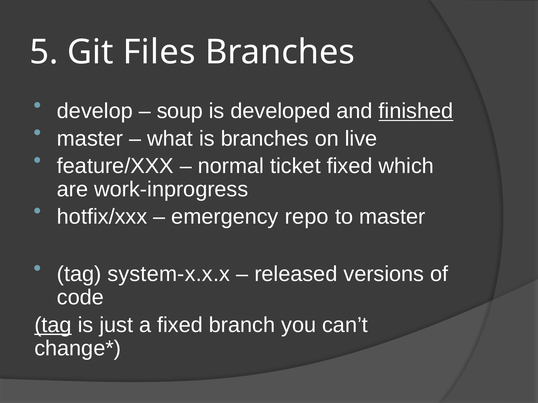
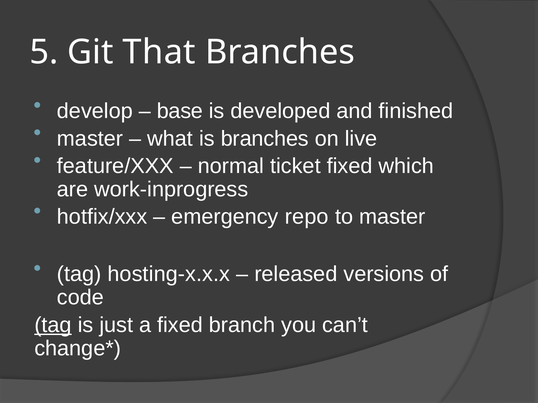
Files: Files -> That (159, 52)
soup: soup -> base (180, 111)
finished underline: present -> none (416, 111)
system-x.x.x: system-x.x.x -> hosting-x.x.x (169, 274)
